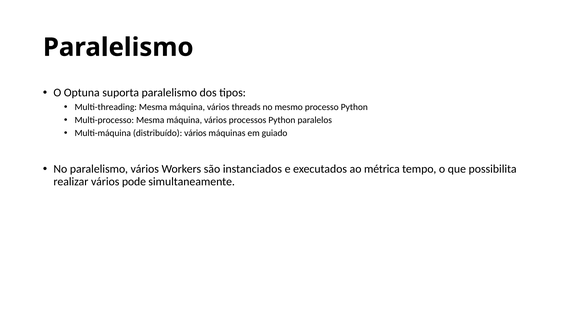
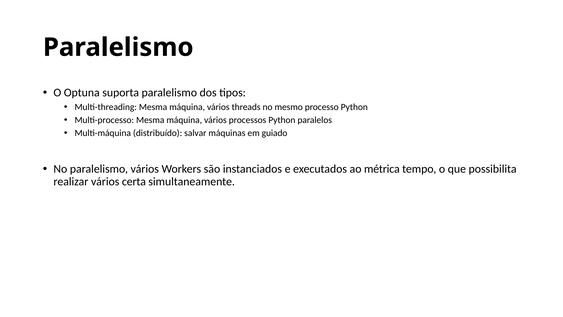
distribuído vários: vários -> salvar (195, 133)
pode: pode -> certa (134, 182)
